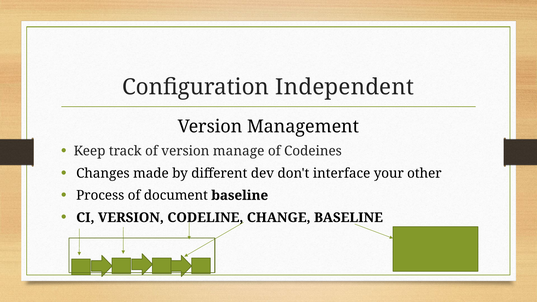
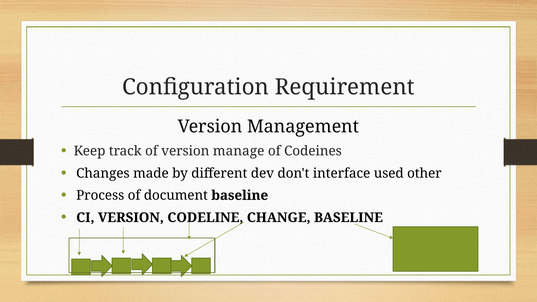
Independent: Independent -> Requirement (345, 87)
your: your -> used (389, 173)
